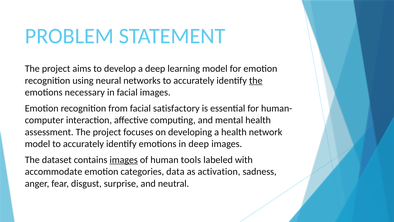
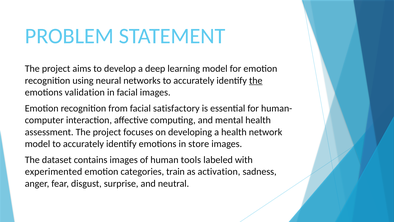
necessary: necessary -> validation (85, 92)
in deep: deep -> store (199, 144)
images underline: present -> none (124, 160)
accommodate: accommodate -> experimented (54, 171)
data: data -> train (175, 171)
